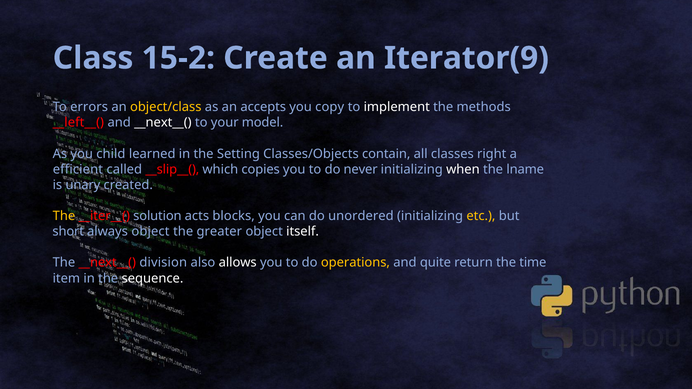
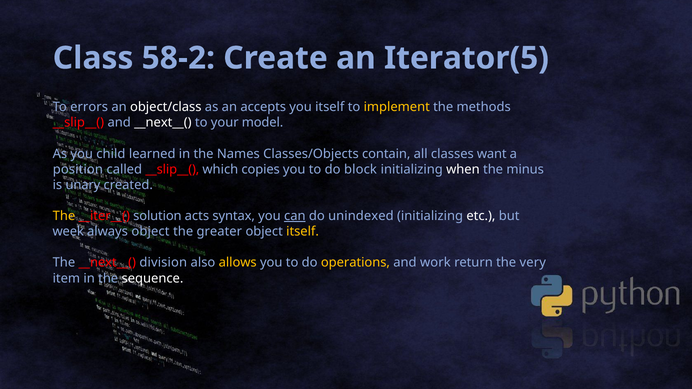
15-2: 15-2 -> 58-2 (178, 58)
Iterator(9: Iterator(9 -> Iterator(5 (466, 58)
object/class colour: yellow -> white (166, 107)
you copy: copy -> itself (330, 107)
implement colour: white -> yellow (397, 107)
__left__(: __left__( -> __slip__( (78, 123)
Setting: Setting -> Names (238, 154)
right: right -> want (492, 154)
efficient: efficient -> position (78, 169)
never: never -> block (360, 169)
lname: lname -> minus (525, 169)
blocks: blocks -> syntax (234, 216)
can underline: none -> present (295, 216)
unordered: unordered -> unindexed (361, 216)
etc colour: yellow -> white (481, 216)
short: short -> week (68, 232)
itself colour: white -> yellow (303, 232)
allows colour: white -> yellow (238, 263)
quite: quite -> work (435, 263)
time: time -> very (533, 263)
